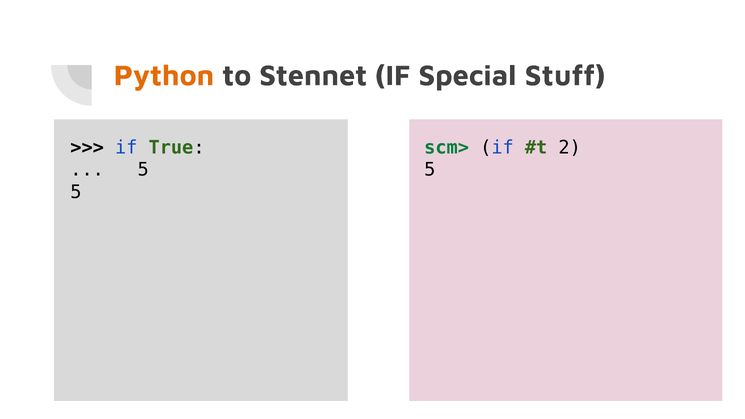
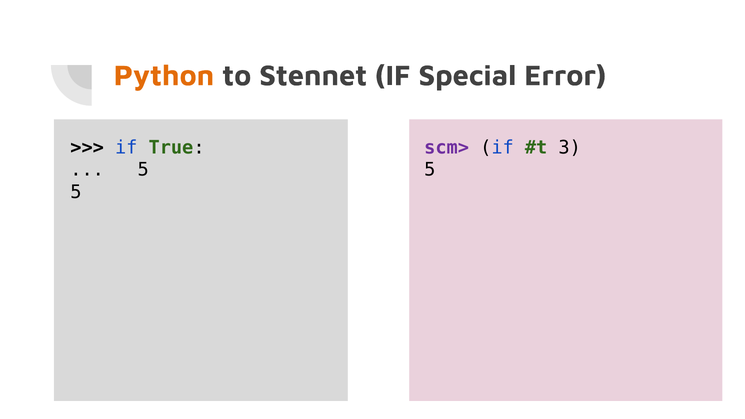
Stuff: Stuff -> Error (565, 76)
scm> colour: green -> purple (447, 148)
2: 2 -> 3 (570, 148)
